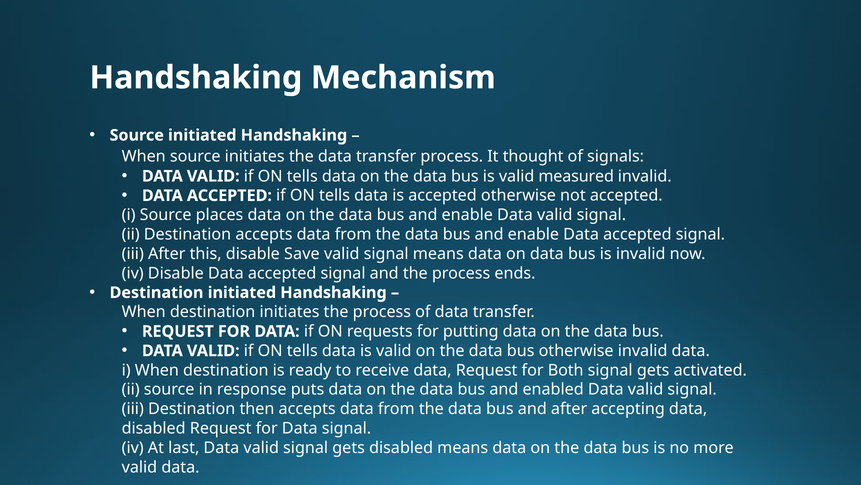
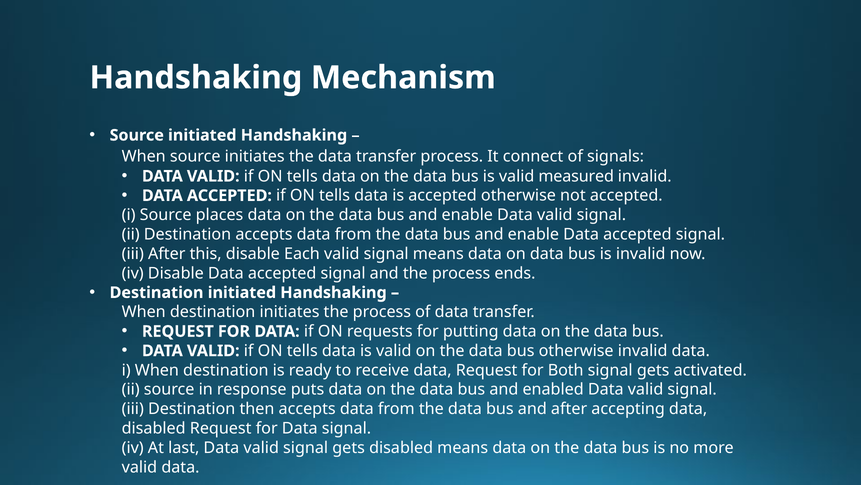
thought: thought -> connect (533, 156)
Save: Save -> Each (302, 253)
